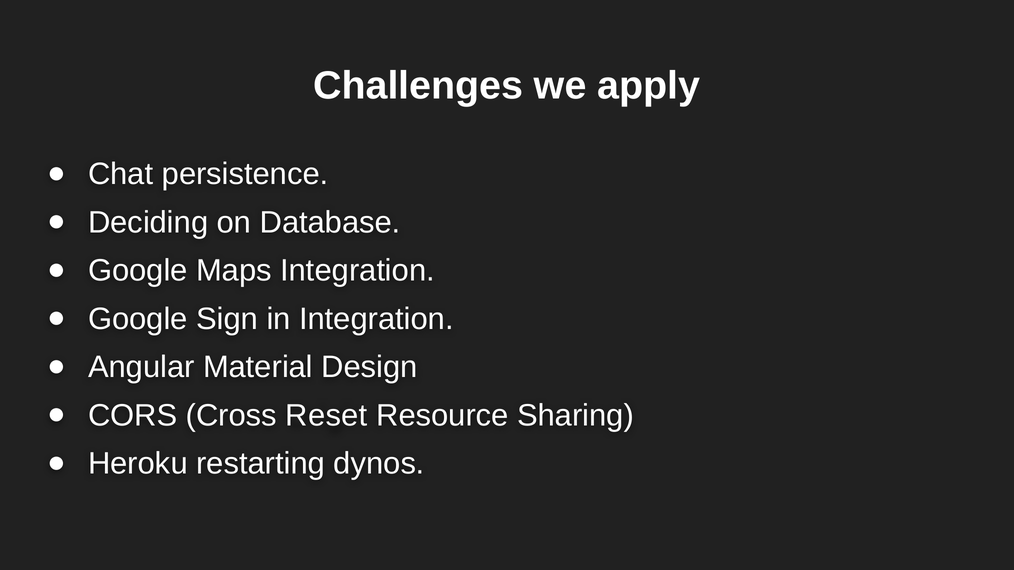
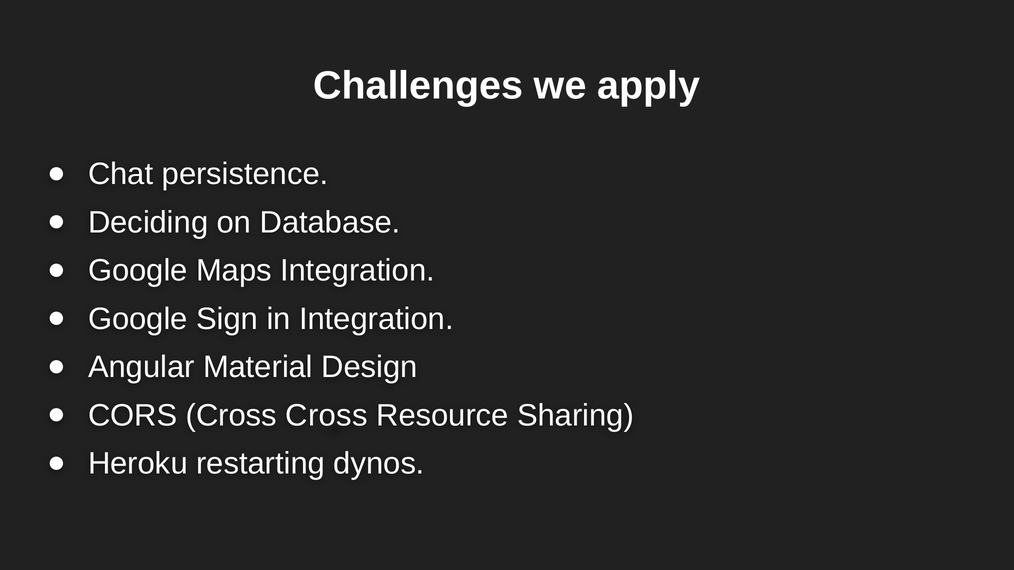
Cross Reset: Reset -> Cross (327, 416)
